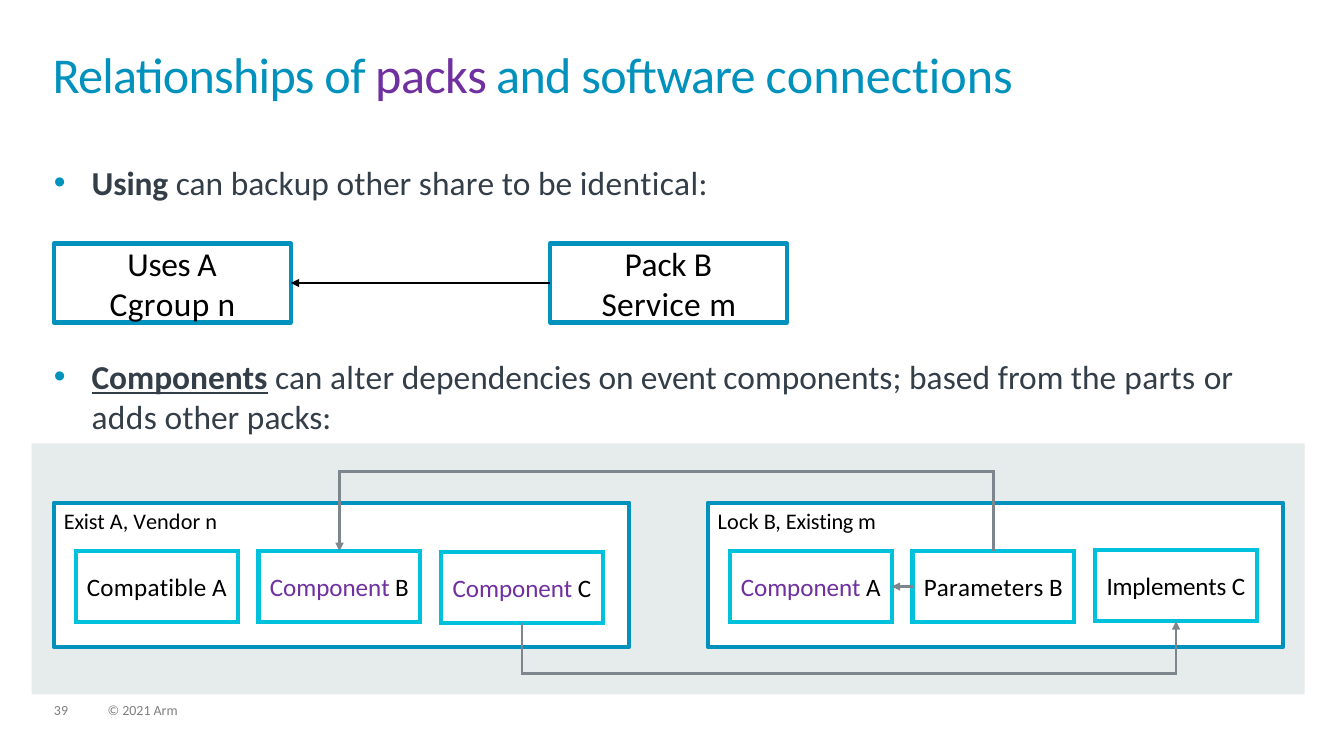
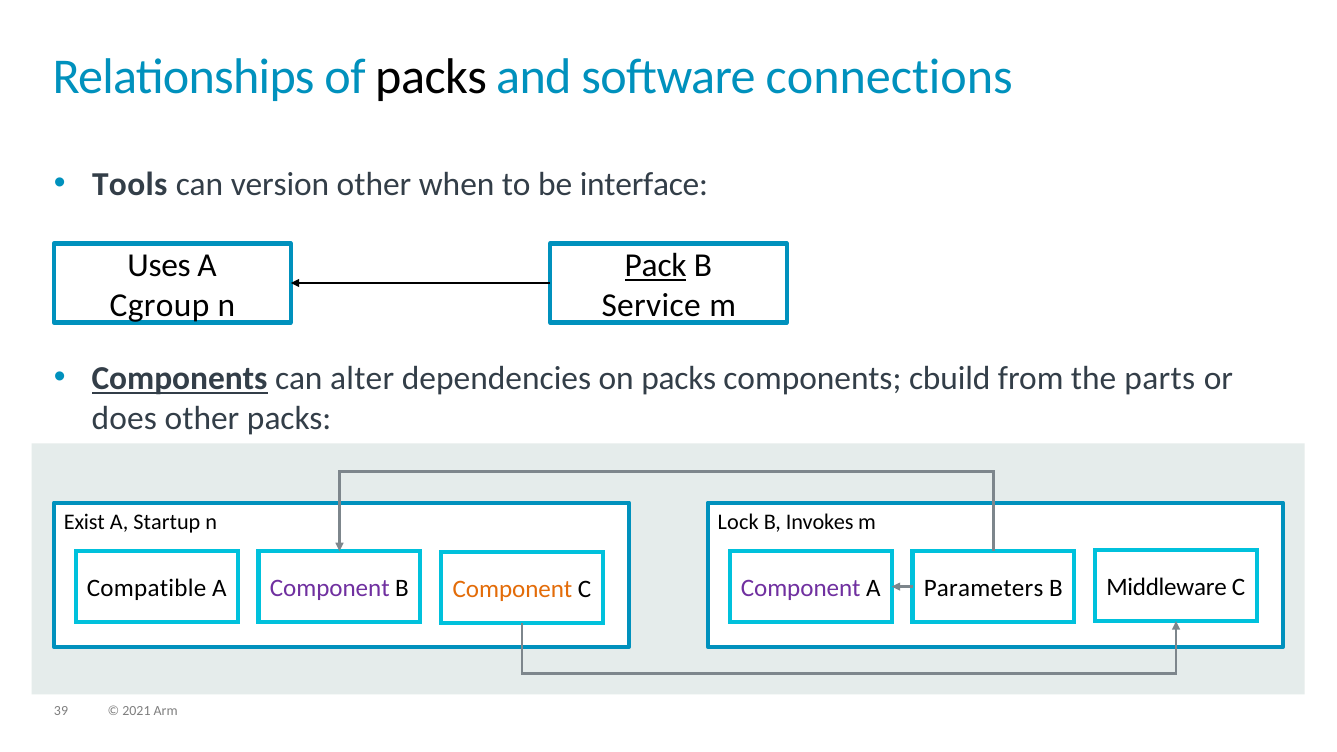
packs colour: purple -> black (431, 77)
Using: Using -> Tools (130, 185)
backup: backup -> version (280, 185)
share: share -> when (457, 185)
identical: identical -> interface (644, 185)
Pack underline: none -> present (656, 265)
on event: event -> packs (679, 379)
based: based -> cbuild (950, 379)
adds: adds -> does (124, 419)
Vendor: Vendor -> Startup (167, 522)
Existing: Existing -> Invokes (820, 522)
Component colour: purple -> orange (512, 589)
Implements: Implements -> Middleware (1167, 587)
